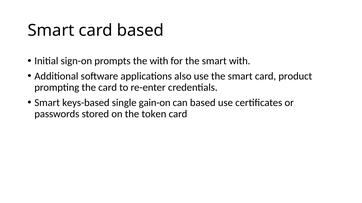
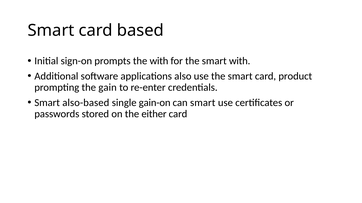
the card: card -> gain (108, 88)
keys-based: keys-based -> also-based (86, 103)
can based: based -> smart (203, 103)
token: token -> either (154, 114)
